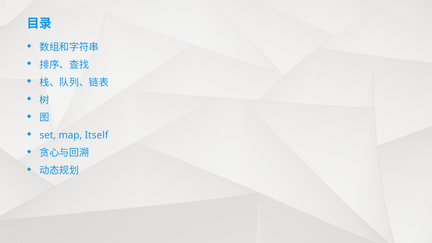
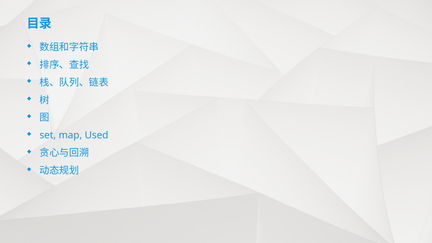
Itself: Itself -> Used (97, 135)
